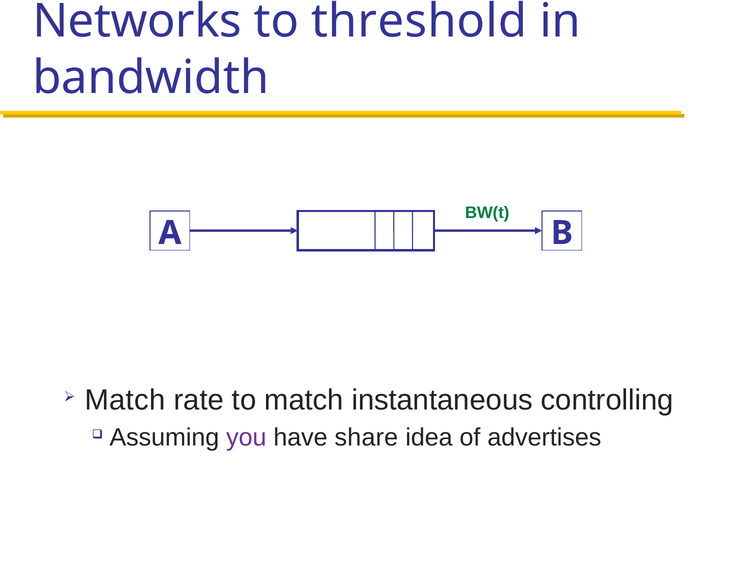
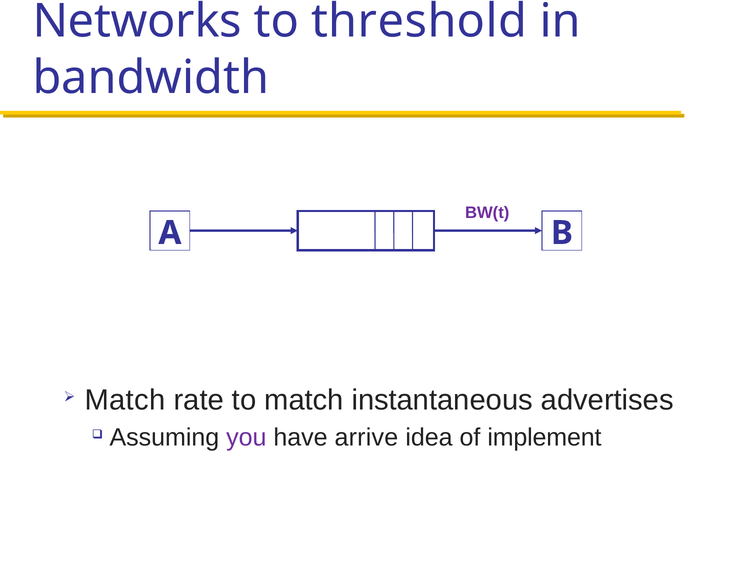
BW(t colour: green -> purple (487, 212)
controlling: controlling -> advertises (607, 400)
share: share -> arrive (366, 437)
advertises: advertises -> implement (544, 437)
